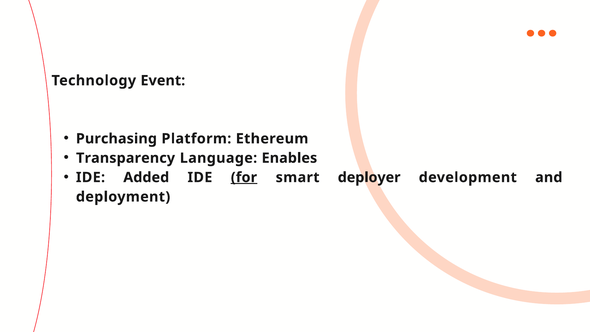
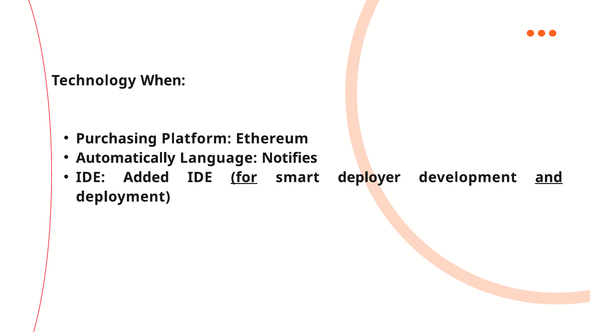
Event: Event -> When (163, 81)
Transparency: Transparency -> Automatically (126, 158)
Enables: Enables -> Notifies (290, 158)
and underline: none -> present (549, 177)
